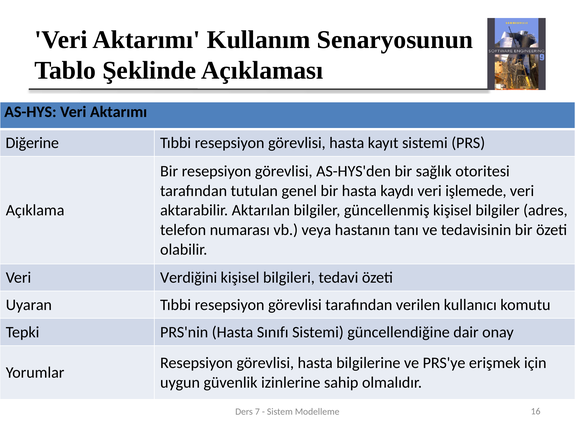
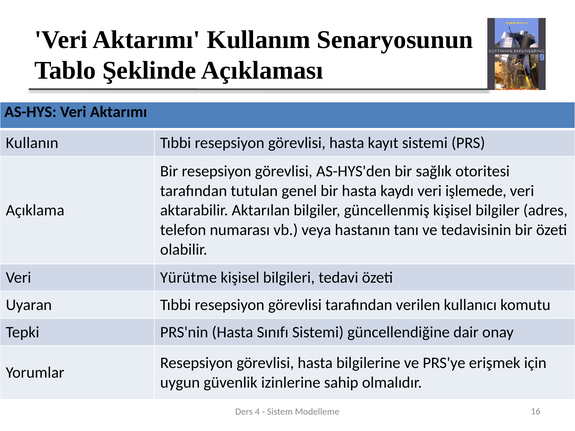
Diğerine: Diğerine -> Kullanın (32, 143)
Verdiğini: Verdiğini -> Yürütme (189, 278)
7: 7 -> 4 (257, 412)
